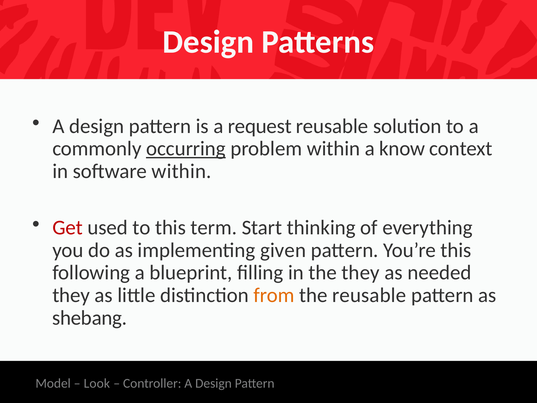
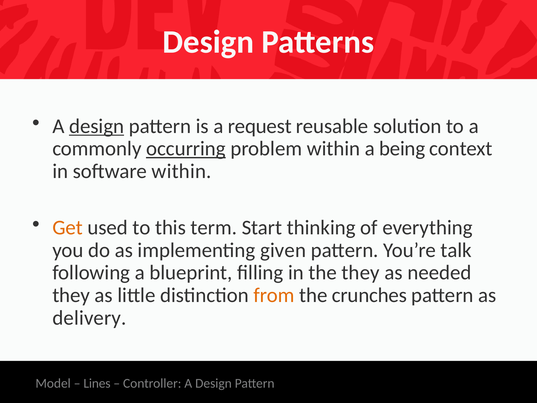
design underline: none -> present (97, 126)
know: know -> being (402, 149)
Get colour: red -> orange (68, 227)
You’re this: this -> talk (456, 250)
the reusable: reusable -> crunches (369, 295)
shebang: shebang -> delivery (89, 318)
Look: Look -> Lines (97, 383)
